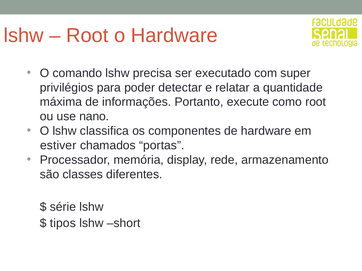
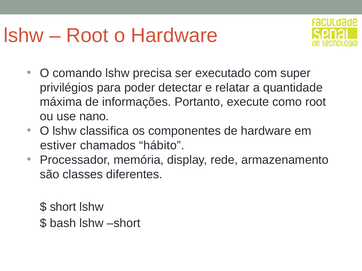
portas: portas -> hábito (162, 146)
série: série -> short (63, 207)
tipos: tipos -> bash (63, 223)
